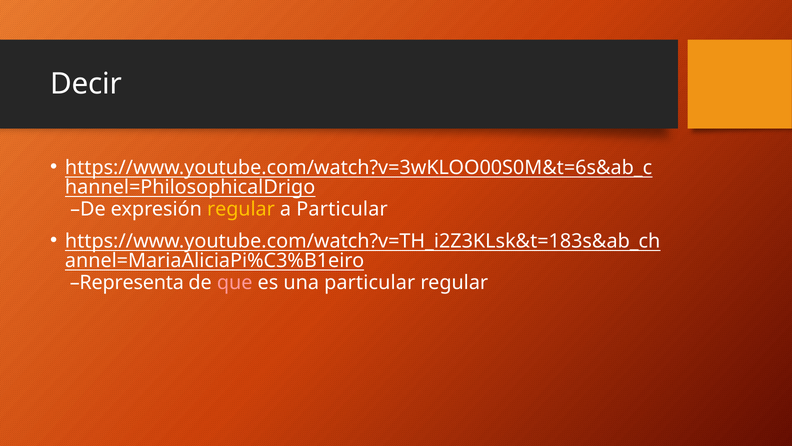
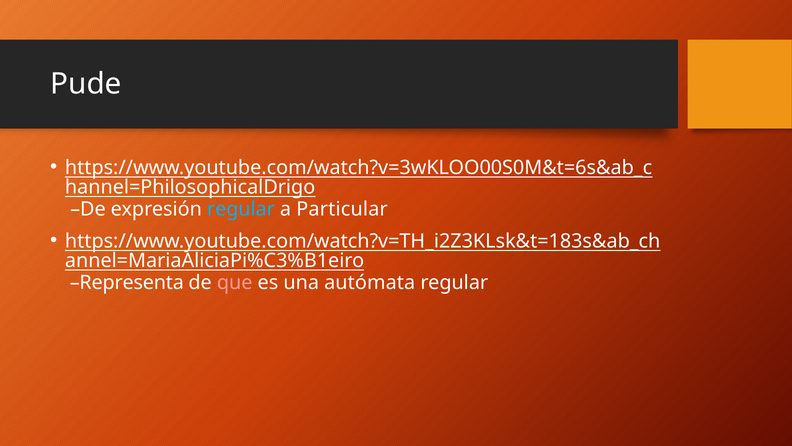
Decir: Decir -> Pude (86, 84)
regular colour: yellow -> light blue (241, 209)
una particular: particular -> autómata (370, 283)
